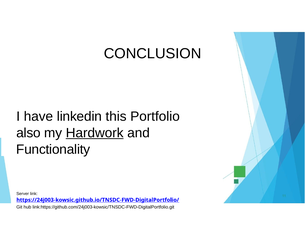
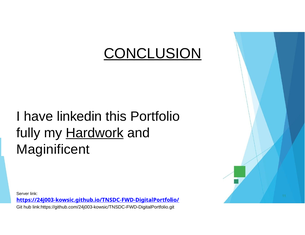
CONCLUSION underline: none -> present (153, 54)
also: also -> fully (28, 133)
Functionality: Functionality -> Maginificent (53, 150)
